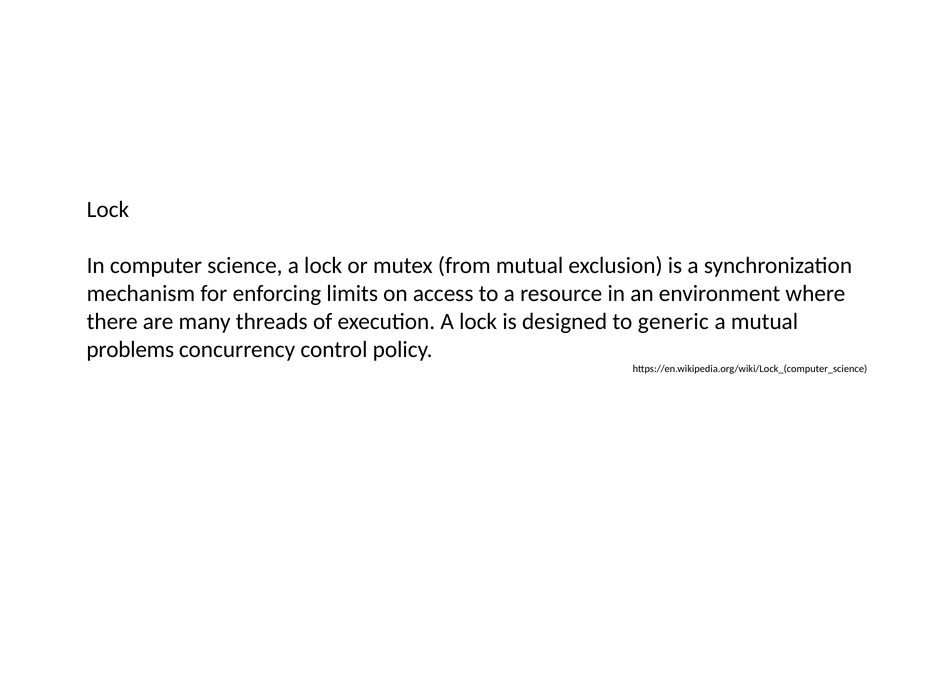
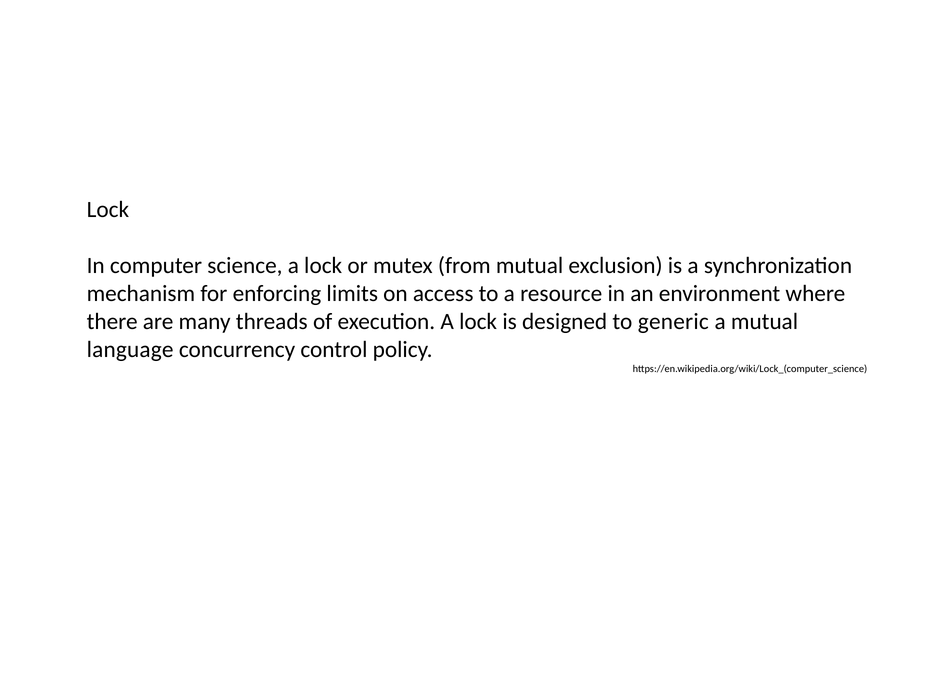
problems: problems -> language (130, 349)
